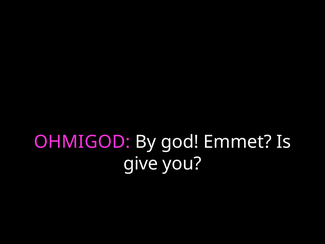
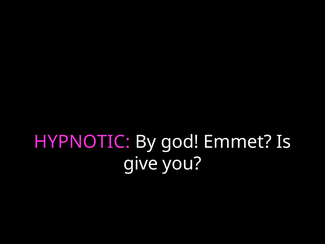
OHMIGOD: OHMIGOD -> HYPNOTIC (82, 142)
